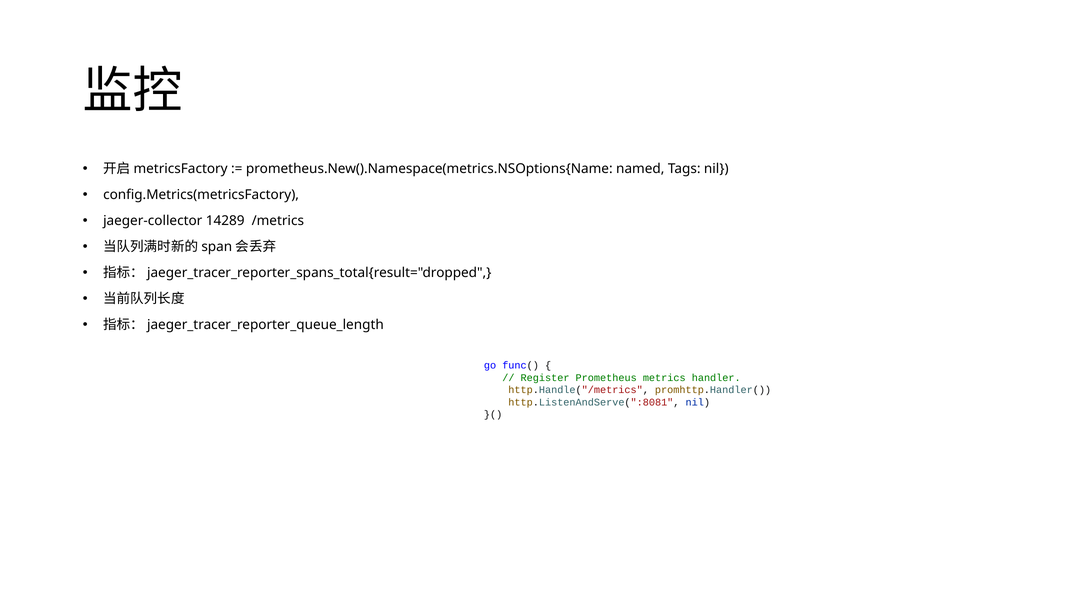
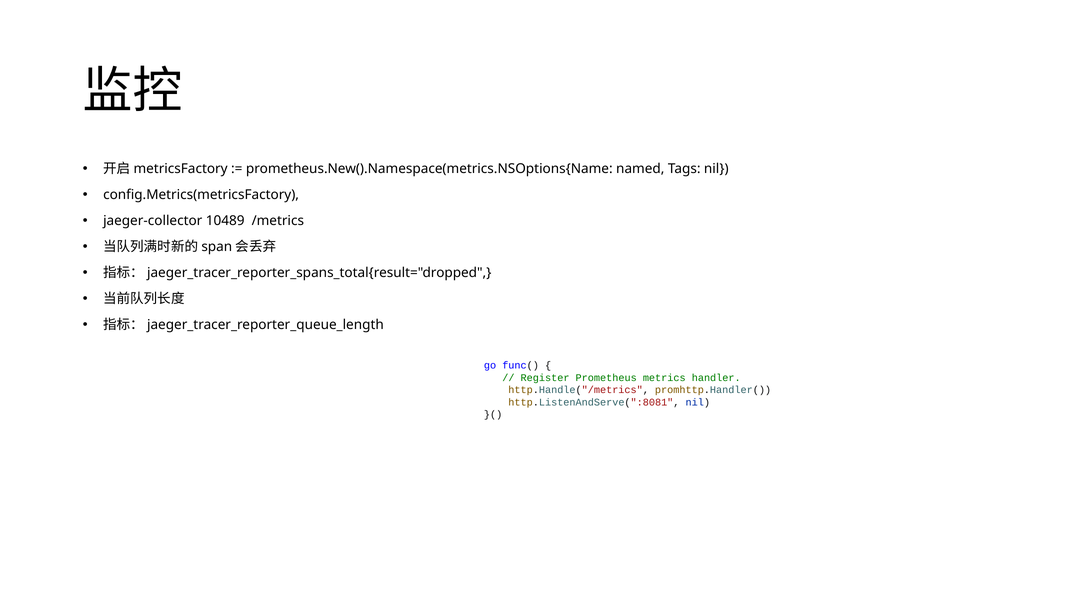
14289: 14289 -> 10489 (225, 221)
